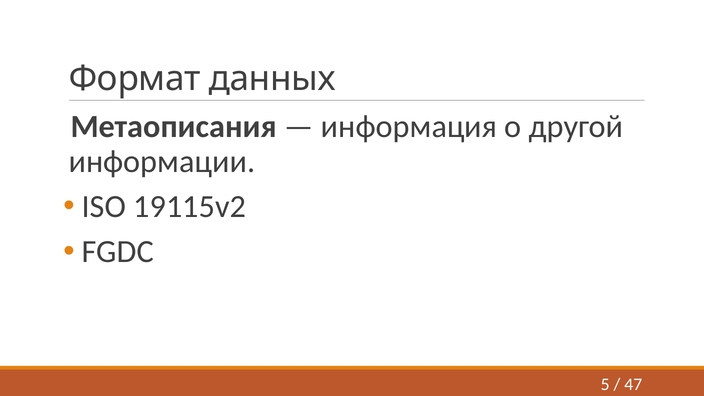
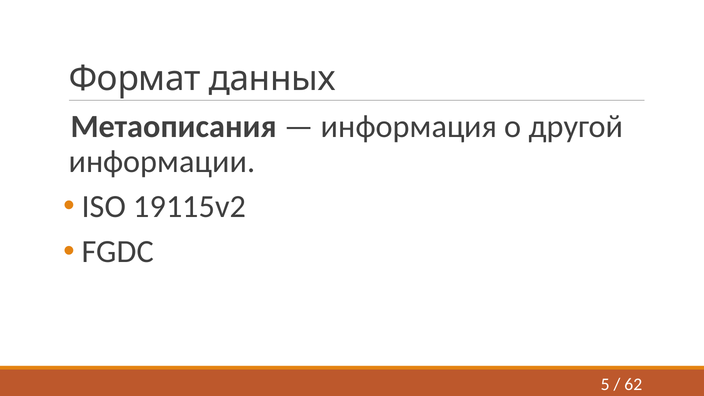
47: 47 -> 62 (633, 385)
